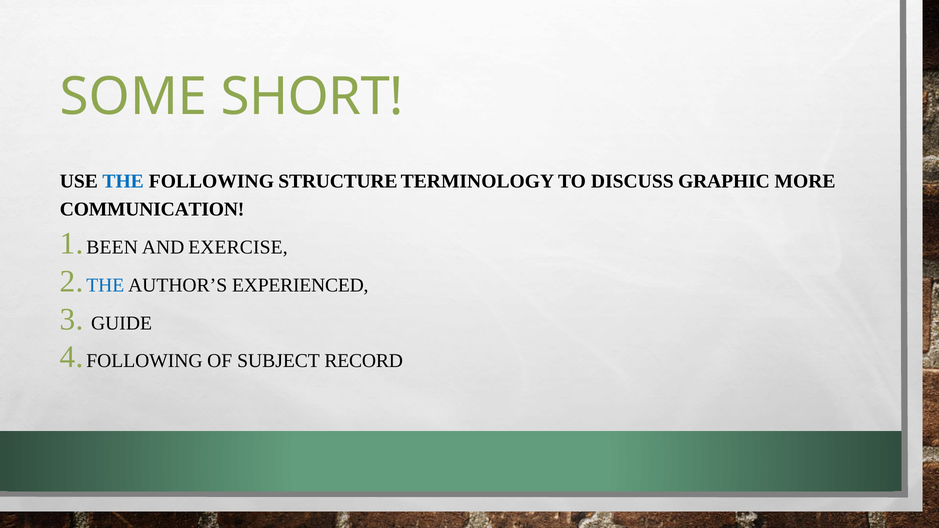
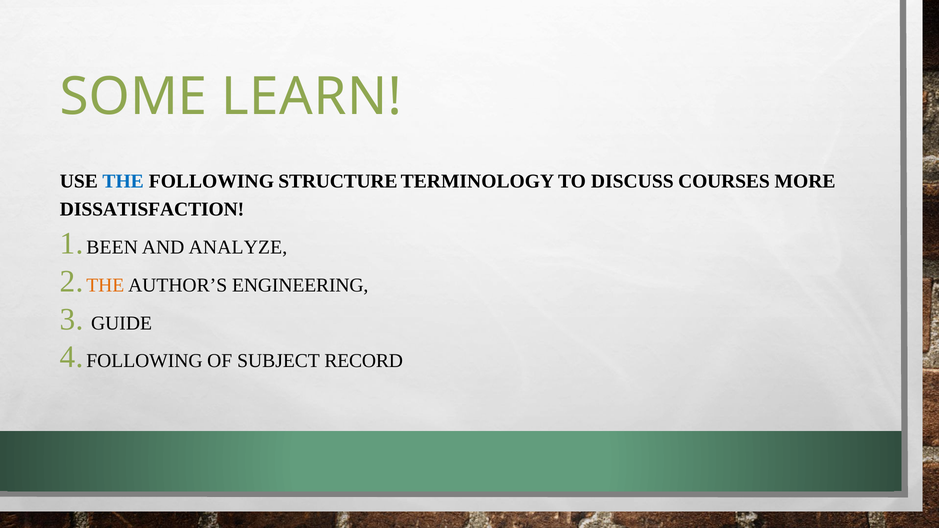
SHORT: SHORT -> LEARN (312, 97)
GRAPHIC: GRAPHIC -> COURSES (724, 181)
COMMUNICATION: COMMUNICATION -> DISSATISFACTION (152, 209)
EXERCISE: EXERCISE -> ANALYZE (238, 247)
THE colour: blue -> orange (105, 285)
EXPERIENCED: EXPERIENCED -> ENGINEERING (300, 285)
